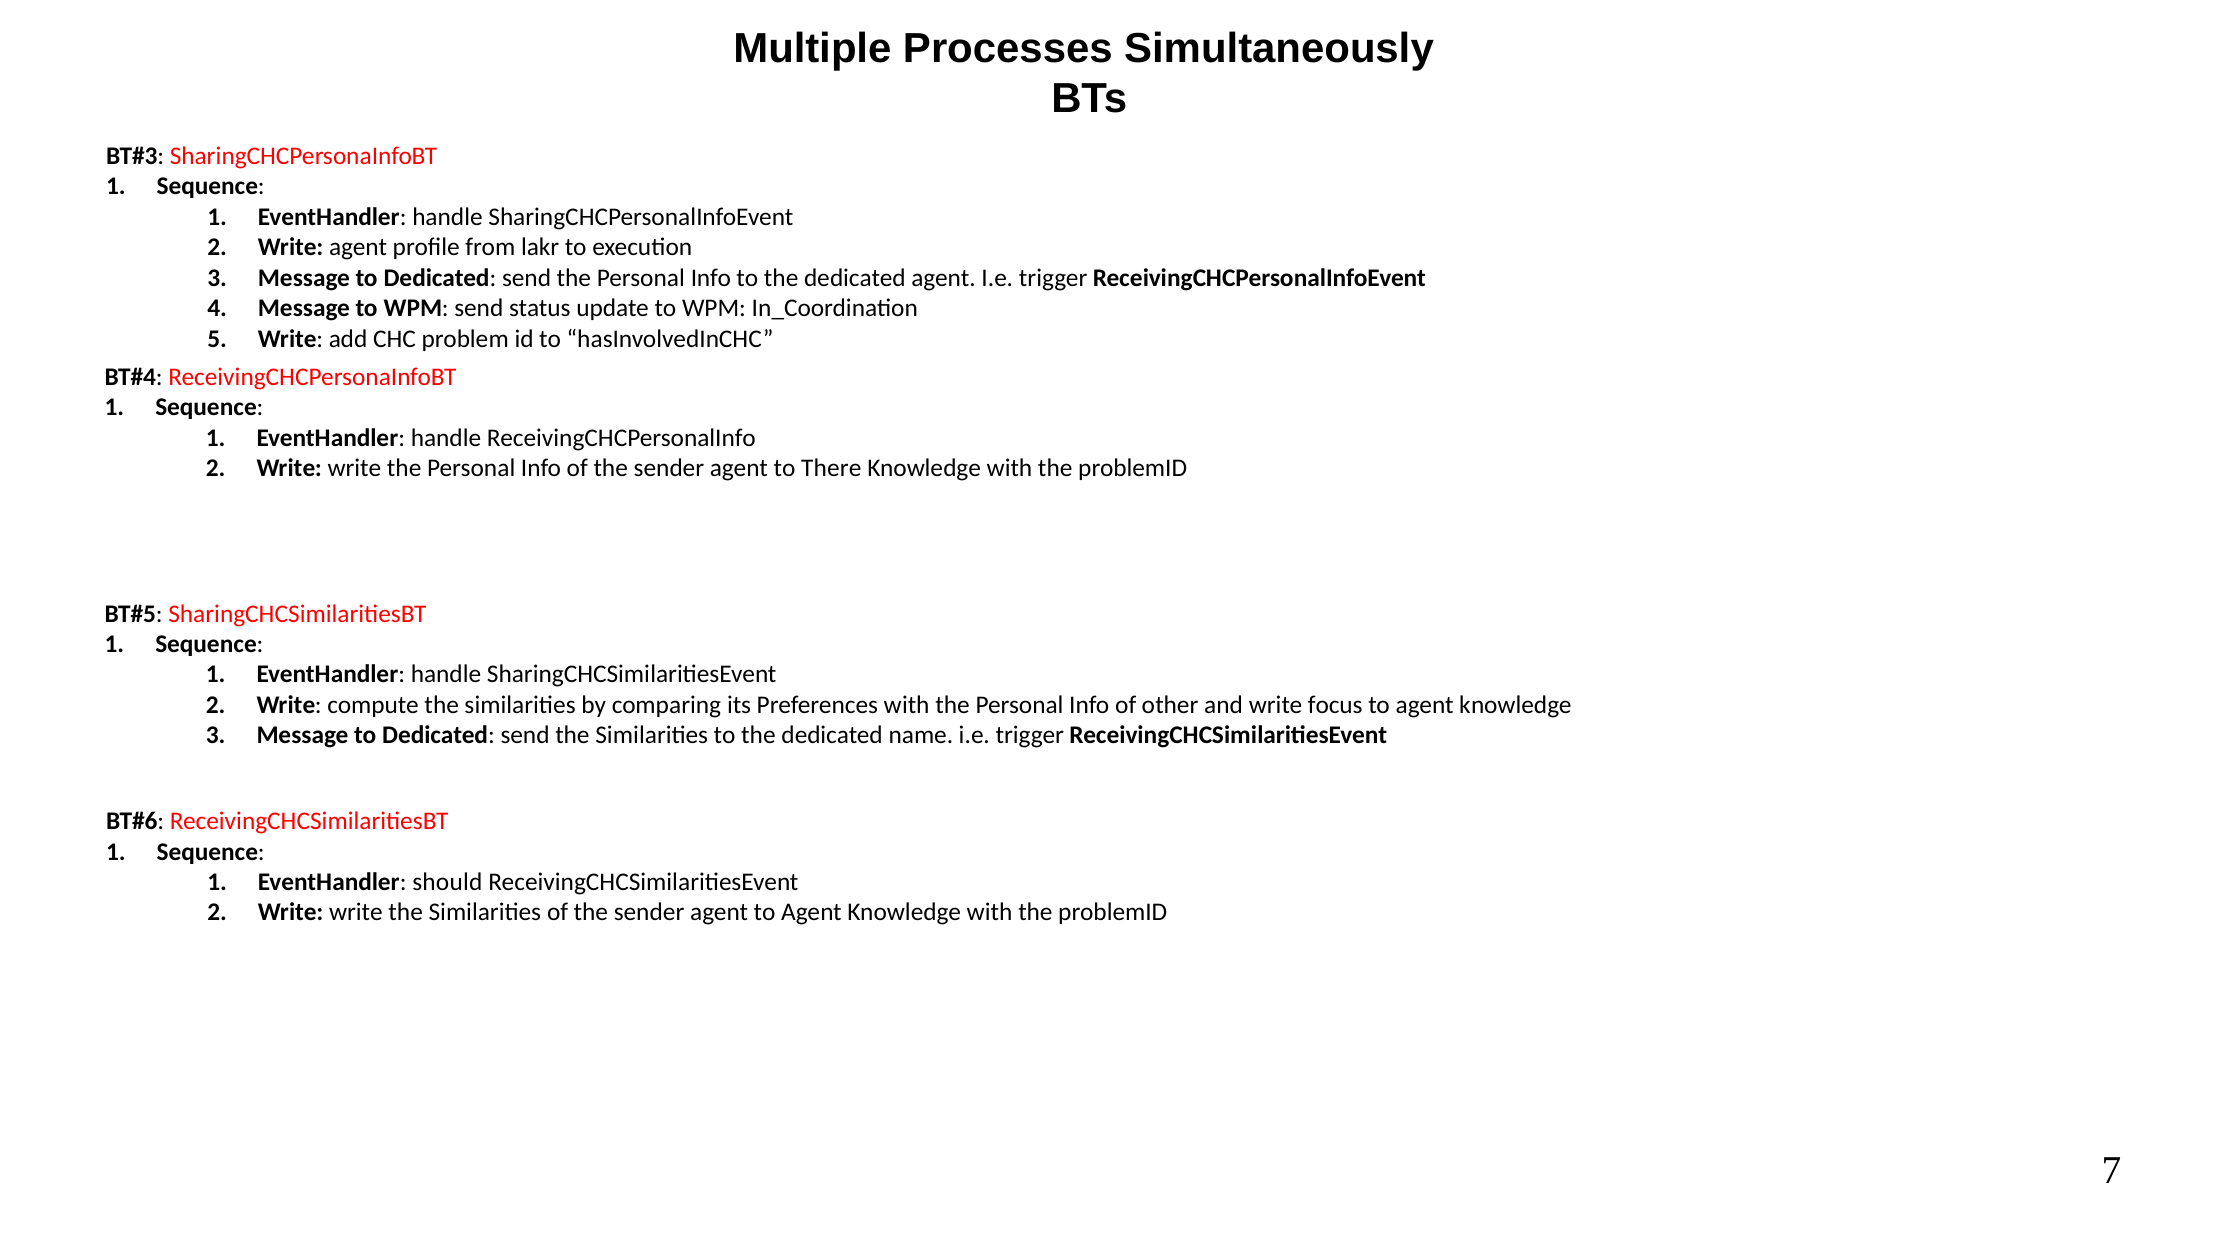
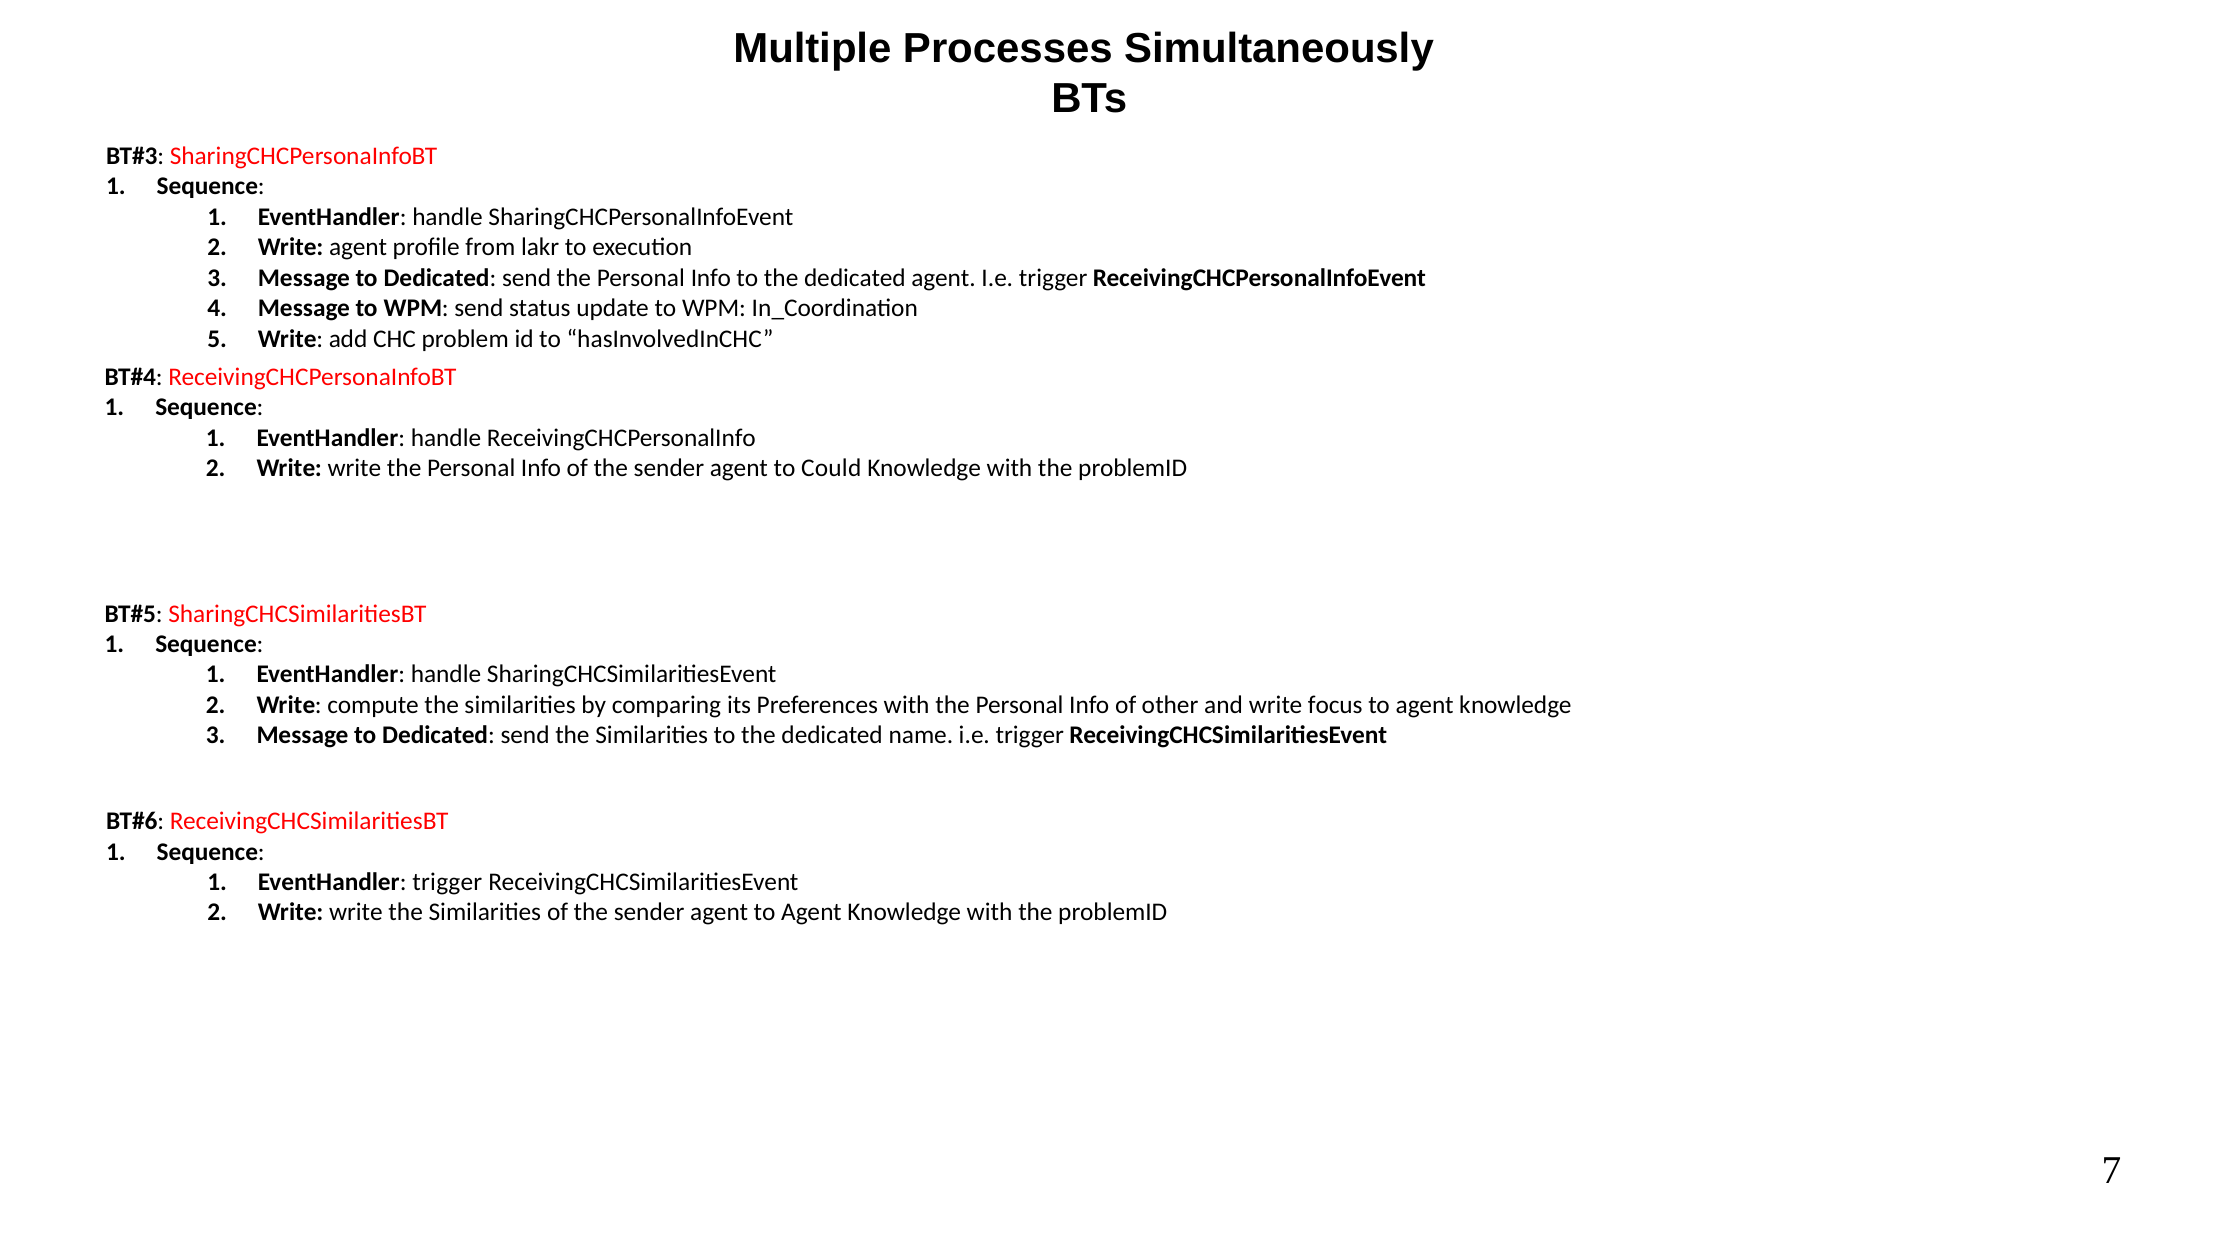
There: There -> Could (831, 468)
EventHandler should: should -> trigger (447, 882)
